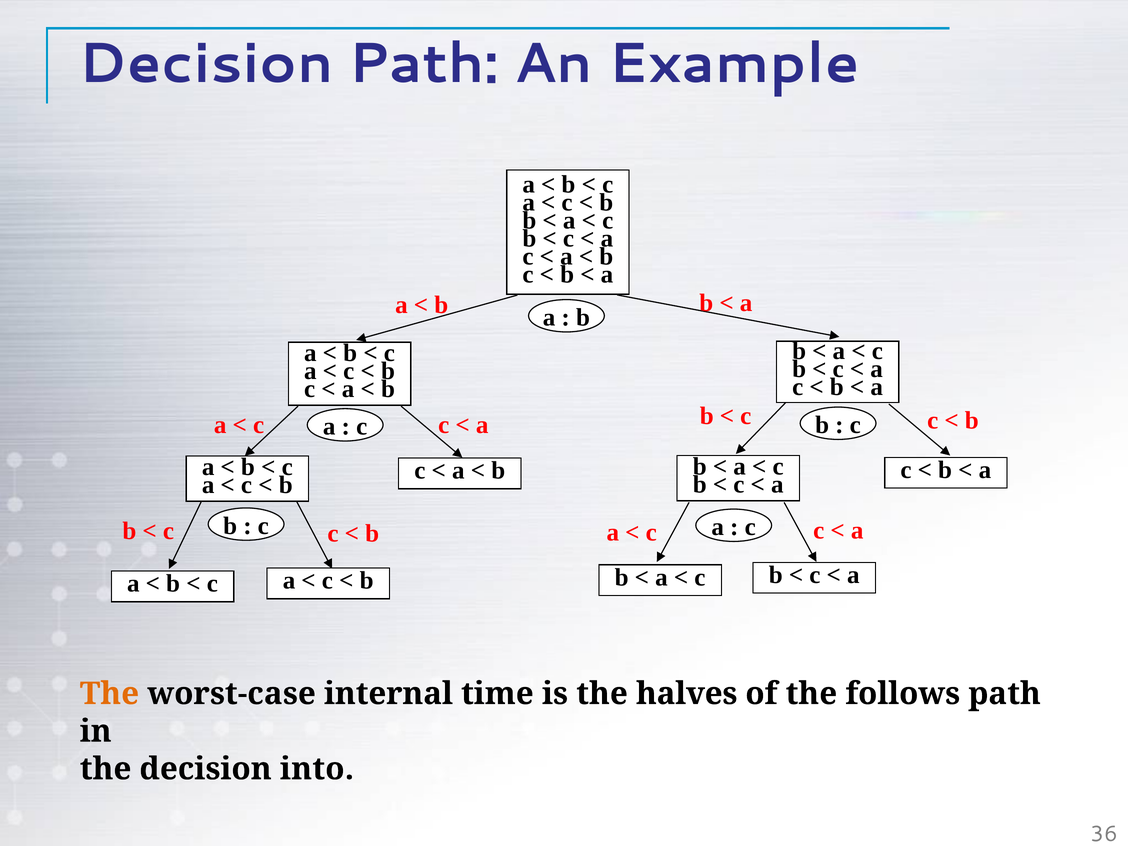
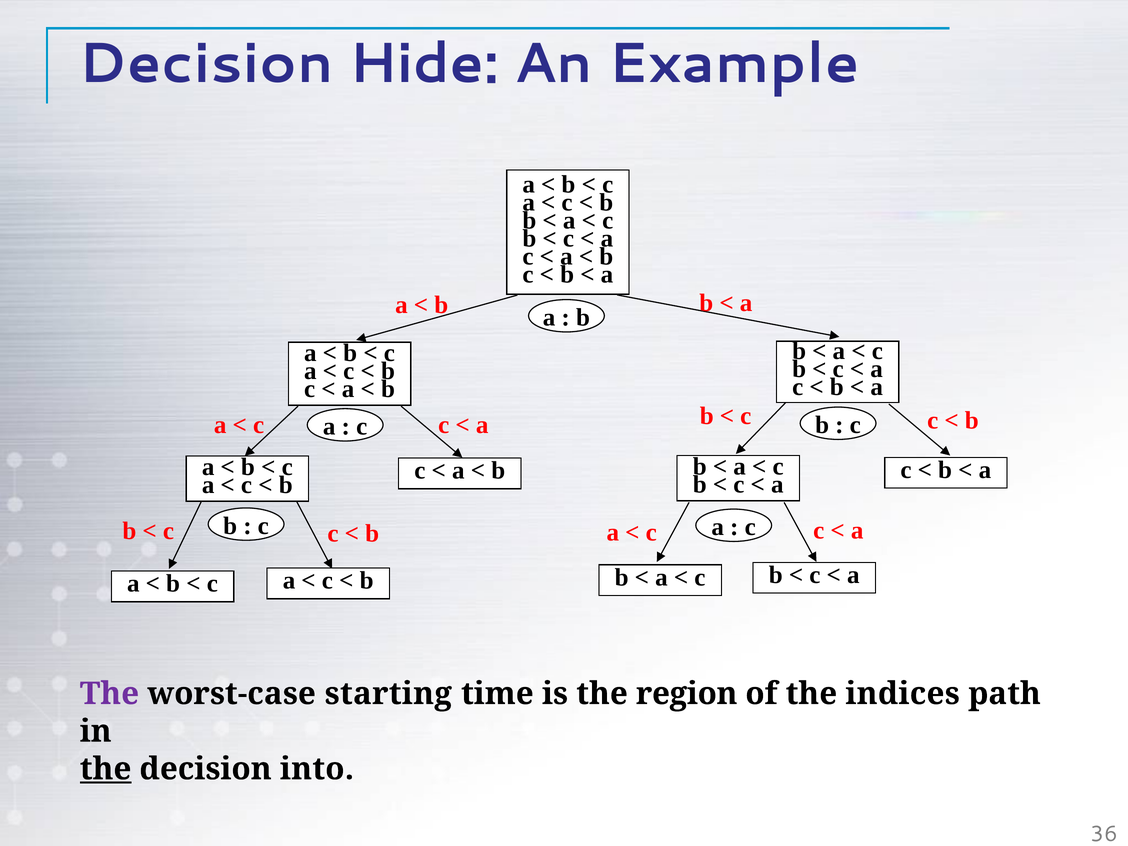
Decision Path: Path -> Hide (424, 64)
The colour: orange -> purple (109, 694)
internal: internal -> starting (388, 694)
halves: halves -> region (687, 694)
follows: follows -> indices (903, 694)
the underline: none -> present (106, 769)
